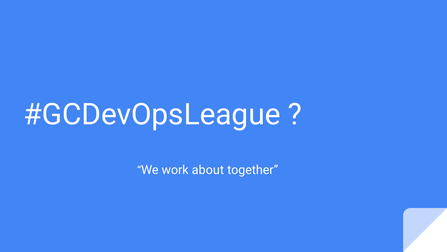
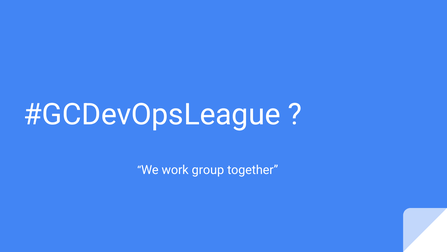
about: about -> group (208, 170)
